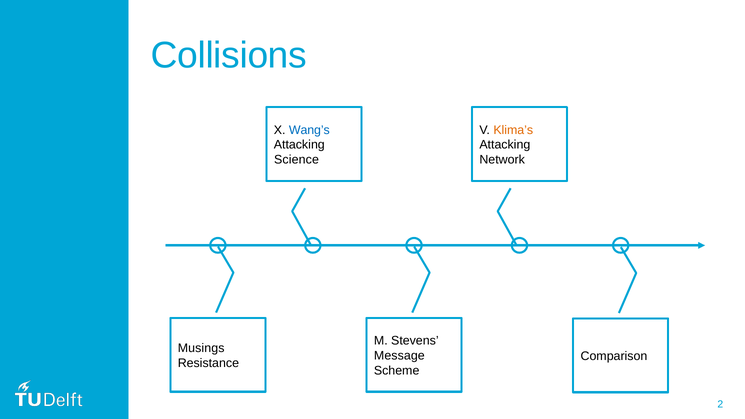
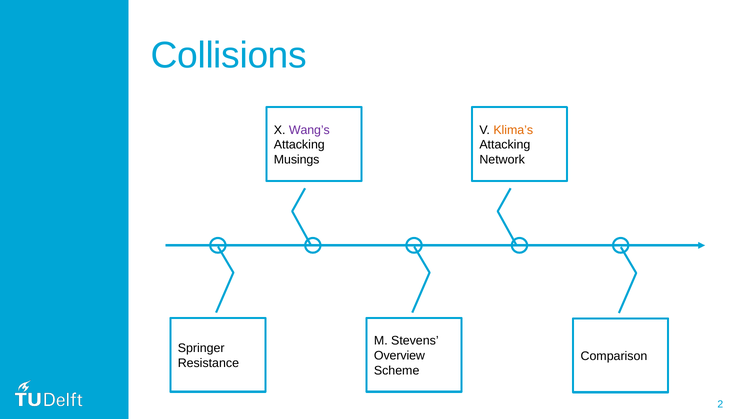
Wang’s colour: blue -> purple (309, 130)
Science: Science -> Musings (297, 160)
Musings: Musings -> Springer (201, 348)
Message: Message -> Overview (399, 356)
